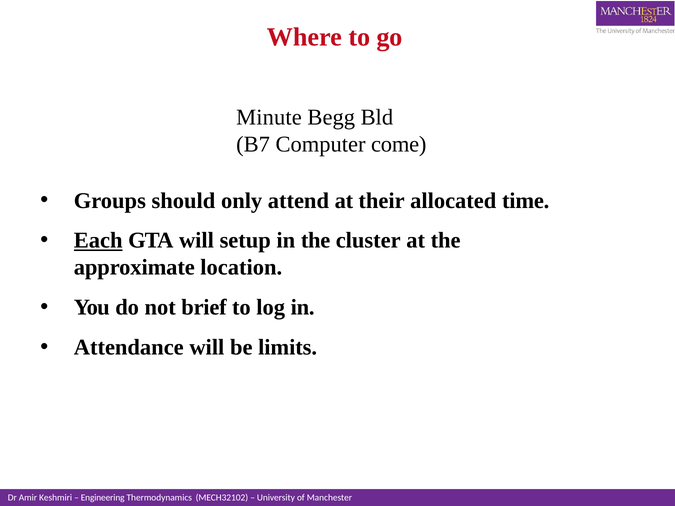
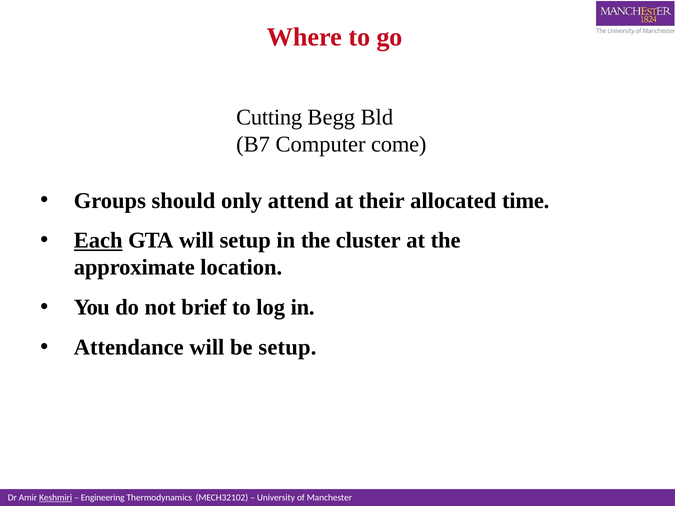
Minute: Minute -> Cutting (269, 117)
be limits: limits -> setup (287, 348)
Keshmiri underline: none -> present (56, 498)
